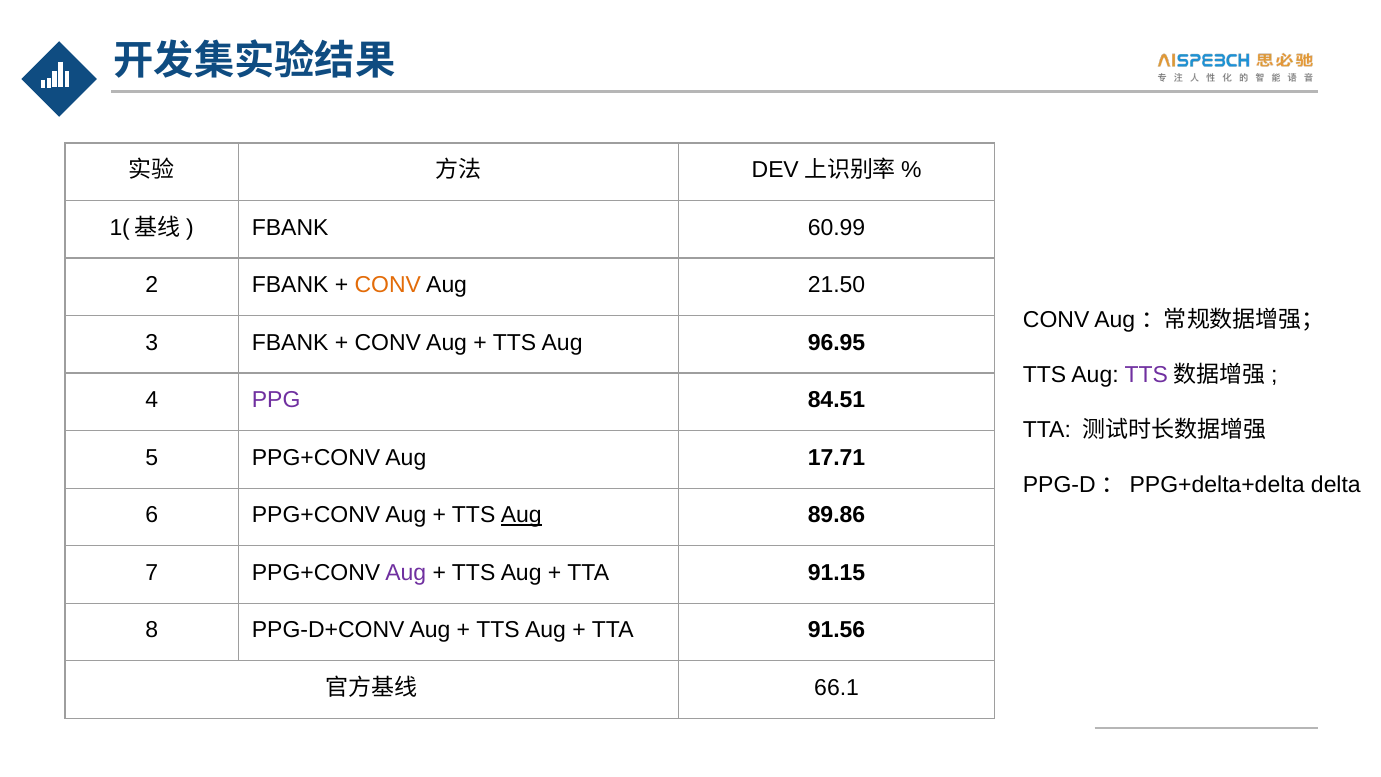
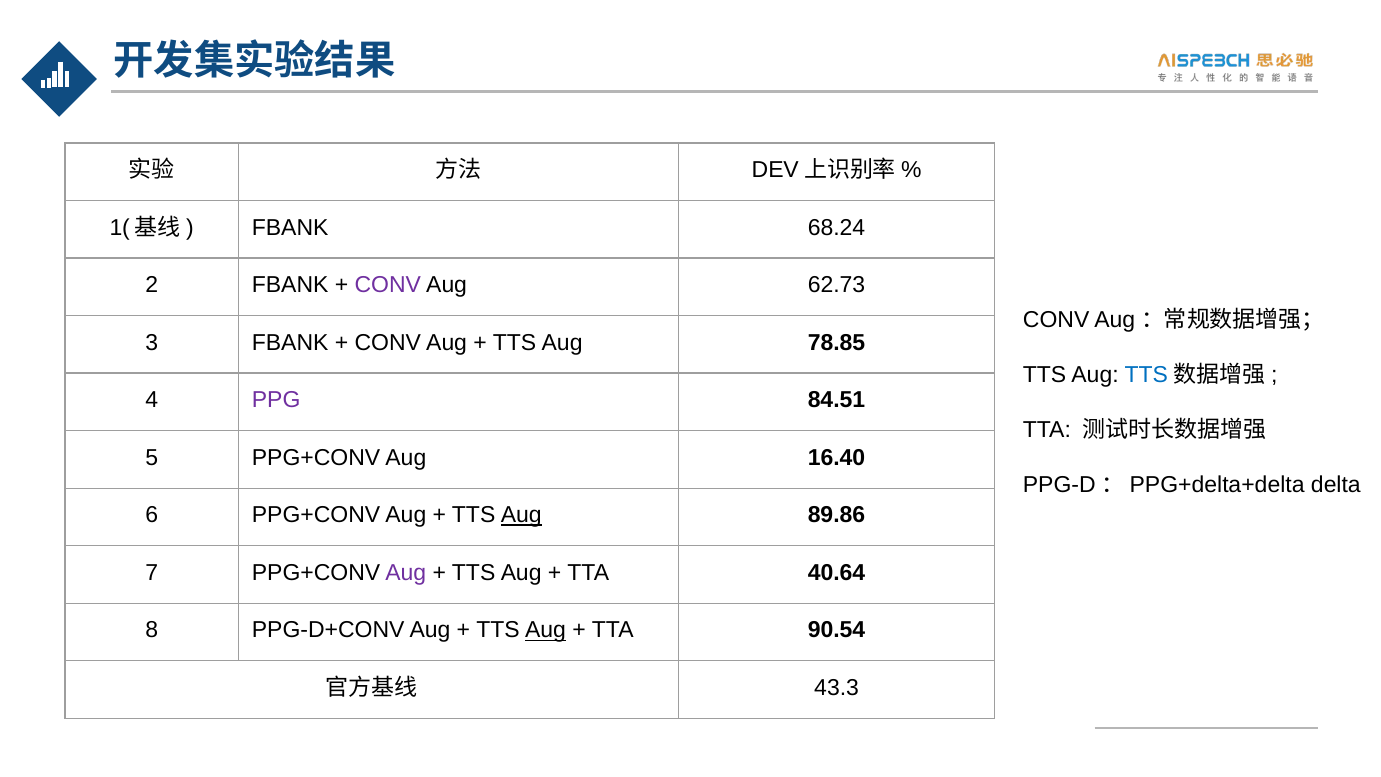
60.99: 60.99 -> 68.24 (837, 228)
CONV colour: orange -> purple (388, 285)
21.50: 21.50 -> 62.73 (837, 285)
96.95: 96.95 -> 78.85 (837, 343)
TTS colour: purple -> blue (1146, 375)
17.71: 17.71 -> 16.40 (837, 458)
91.15: 91.15 -> 40.64 (837, 573)
Aug underline: none -> present (546, 630)
91.56: 91.56 -> 90.54 (837, 630)
66.1: 66.1 -> 43.3 (837, 688)
